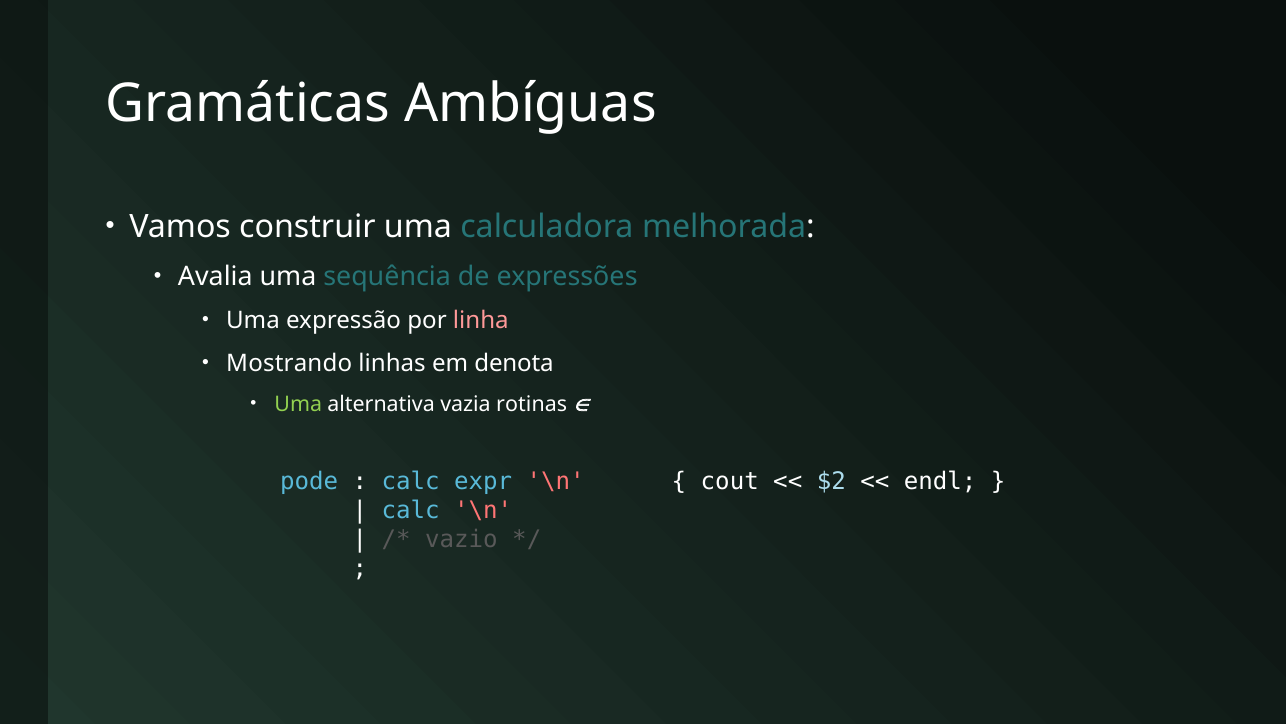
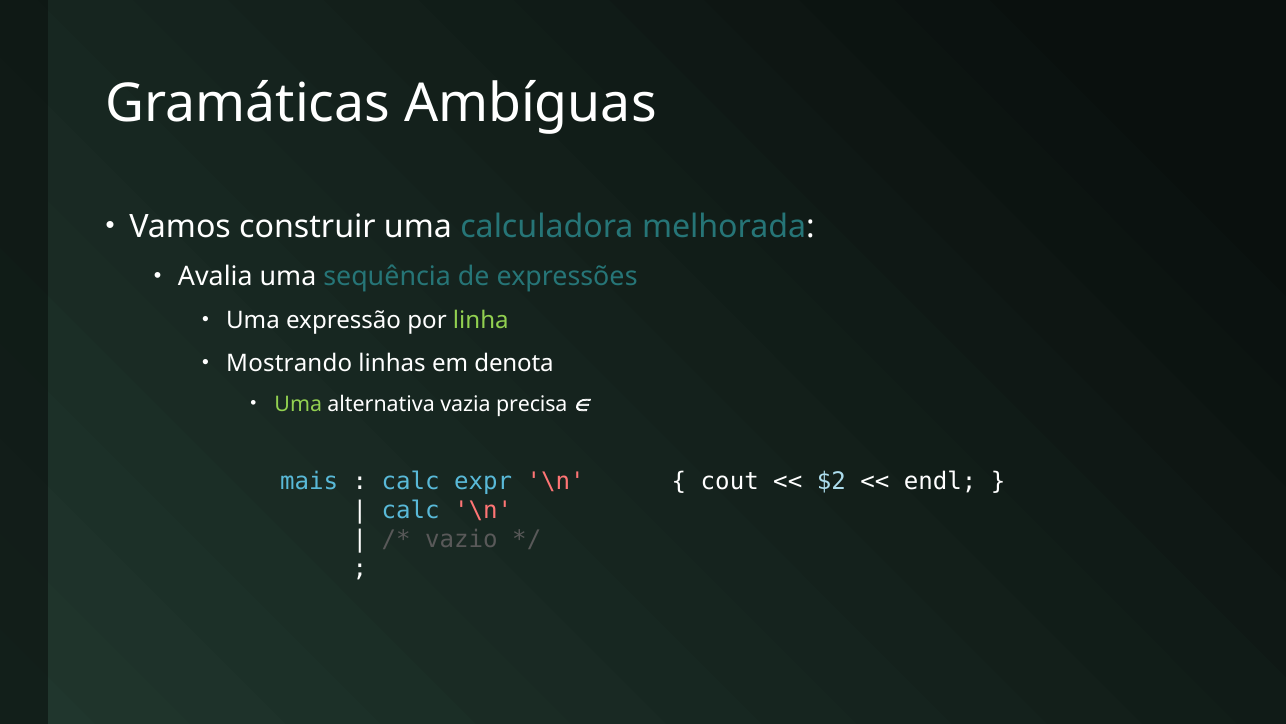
linha colour: pink -> light green (481, 321)
rotinas: rotinas -> precisa (532, 404)
pode: pode -> mais (309, 481)
